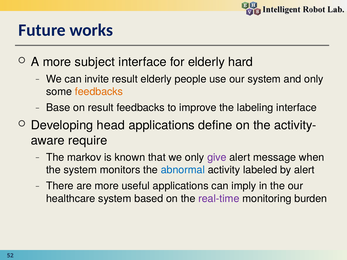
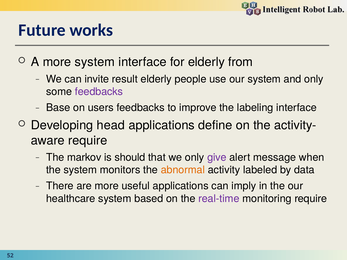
more subject: subject -> system (95, 62)
hard: hard -> from (241, 62)
feedbacks colour: orange -> purple (99, 92)
on result: result -> users (101, 108)
known: known -> should (130, 157)
abnormal colour: blue -> orange (183, 170)
by alert: alert -> data (304, 170)
monitoring burden: burden -> require (311, 199)
